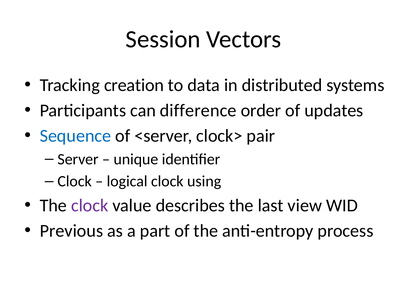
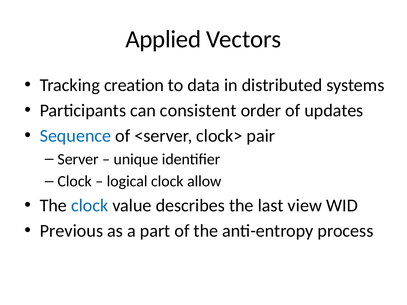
Session: Session -> Applied (163, 39)
difference: difference -> consistent (198, 111)
using: using -> allow (204, 182)
clock colour: purple -> blue (90, 206)
